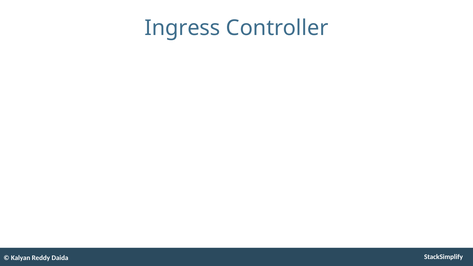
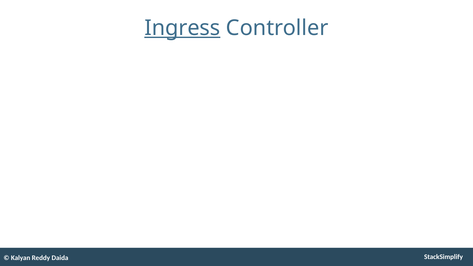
Ingress underline: none -> present (182, 28)
